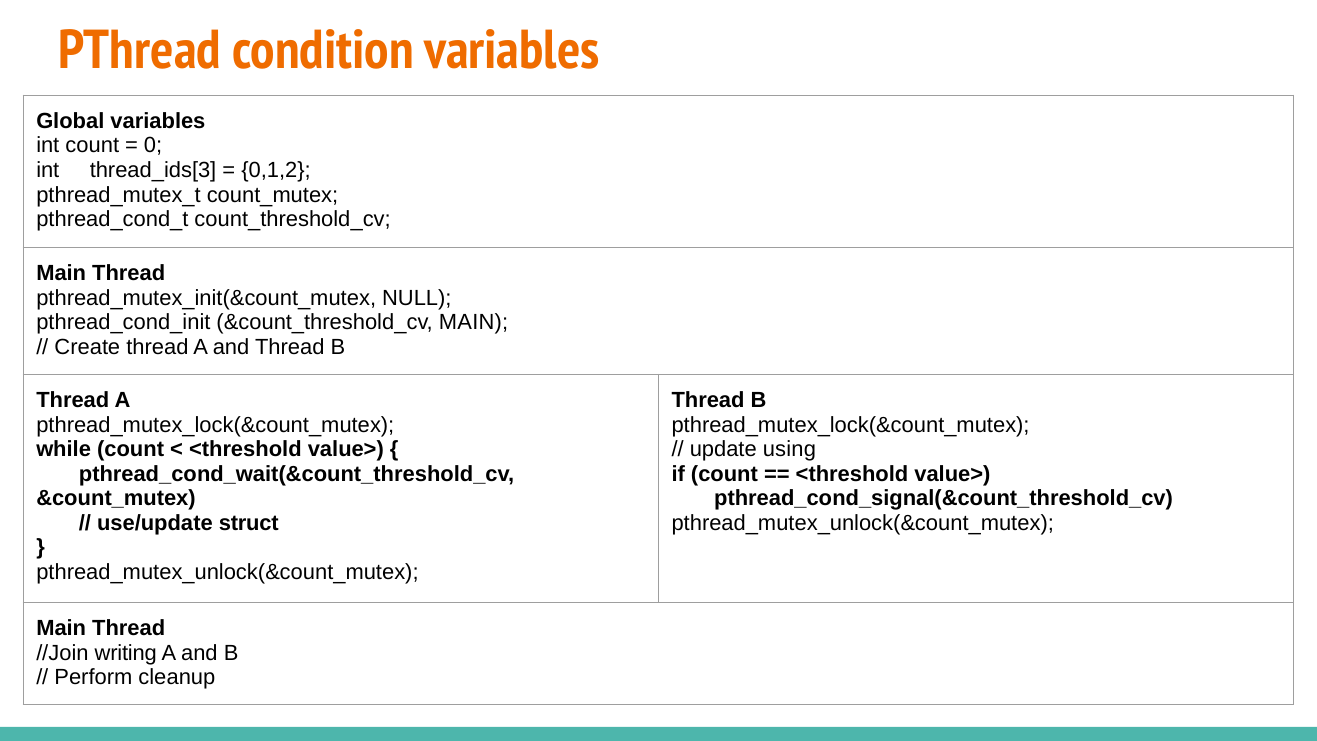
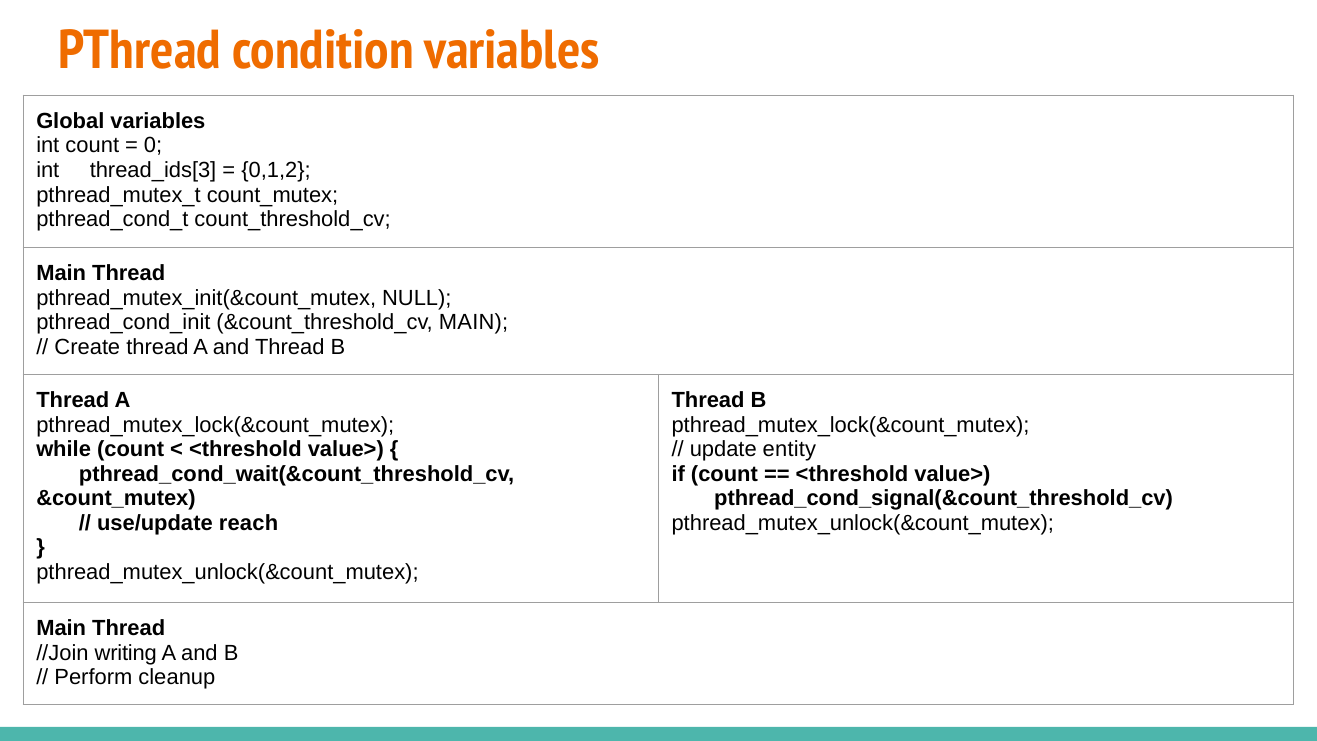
using: using -> entity (789, 449)
struct: struct -> reach (249, 523)
